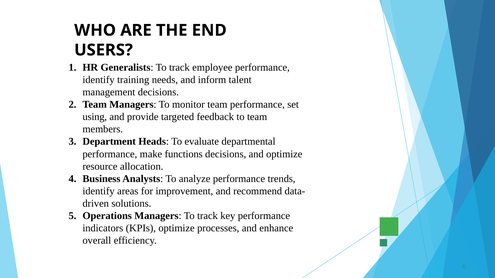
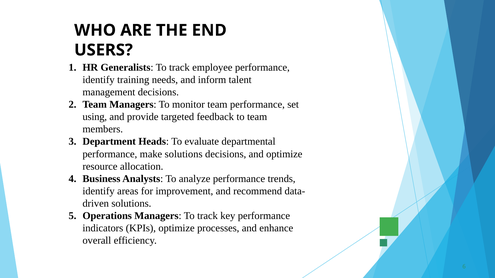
make functions: functions -> solutions (184, 154)
